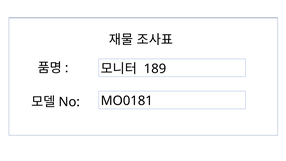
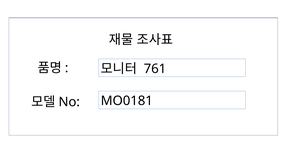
189: 189 -> 761 (155, 69)
